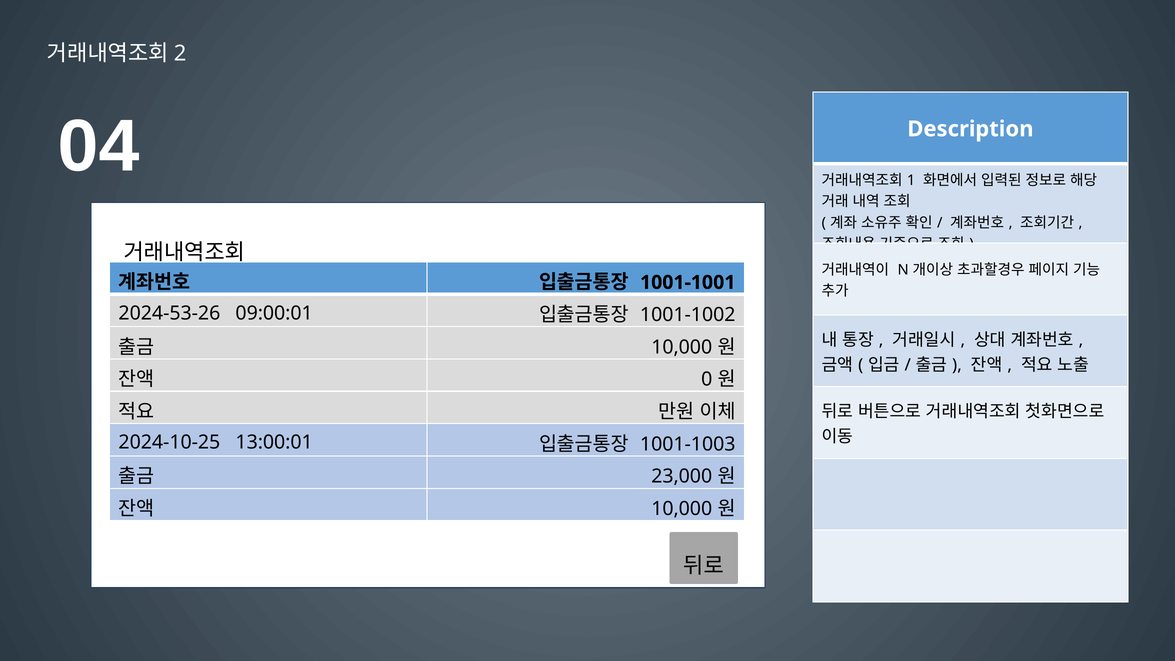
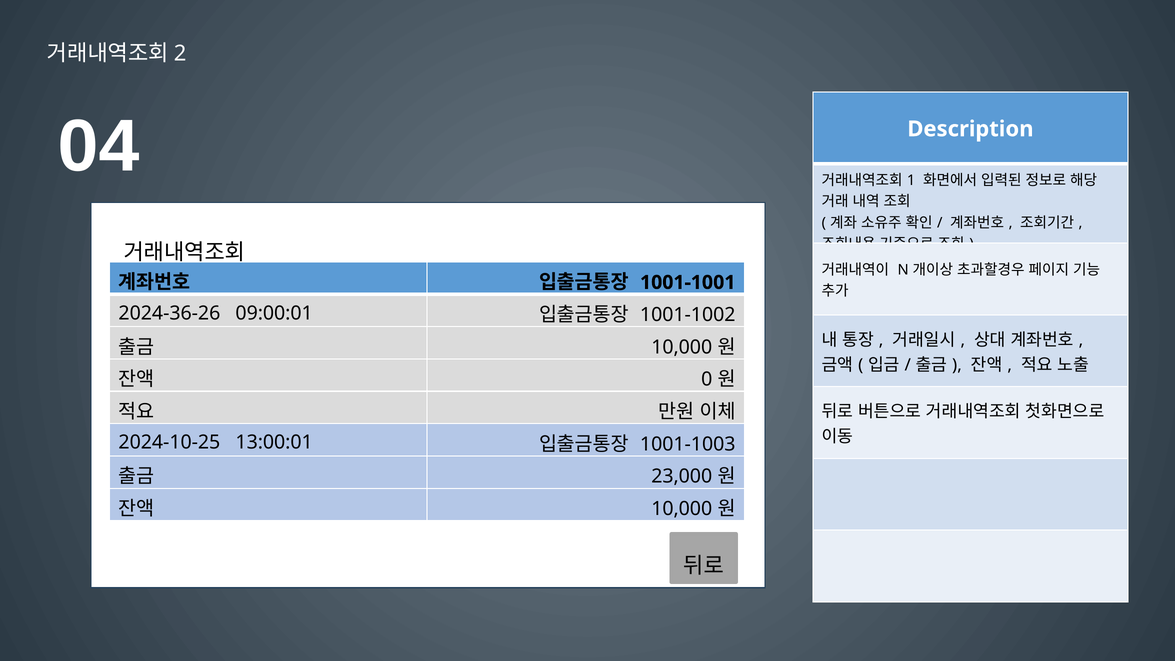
2024-53-26: 2024-53-26 -> 2024-36-26 (169, 313)
